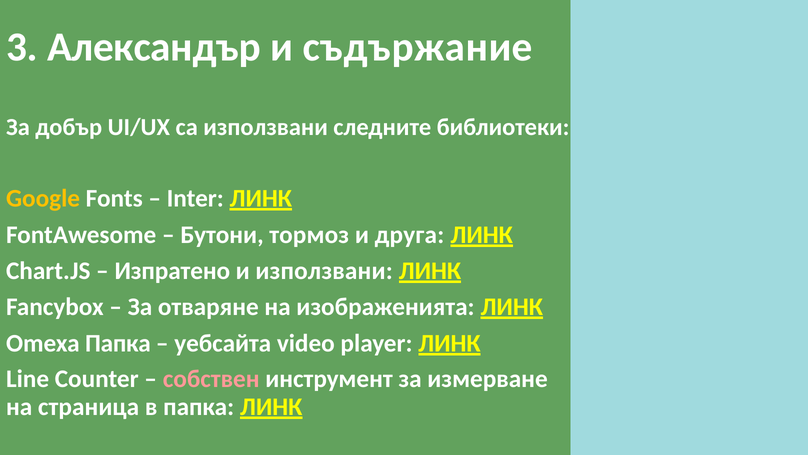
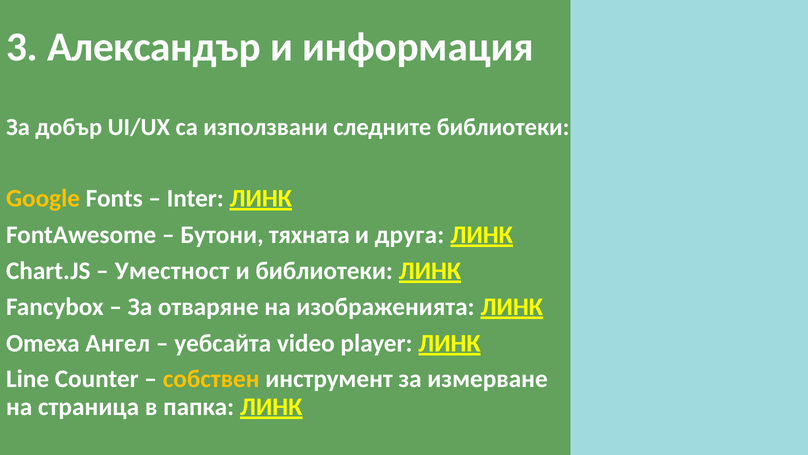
съдържание: съдържание -> информация (418, 47)
тормоз: тормоз -> тяхната (309, 234)
Изпратено: Изпратено -> Уместност (172, 271)
и използвани: използвани -> библиотеки (324, 271)
Omexa Папка: Папка -> Ангел (118, 343)
собствен colour: pink -> yellow (211, 379)
